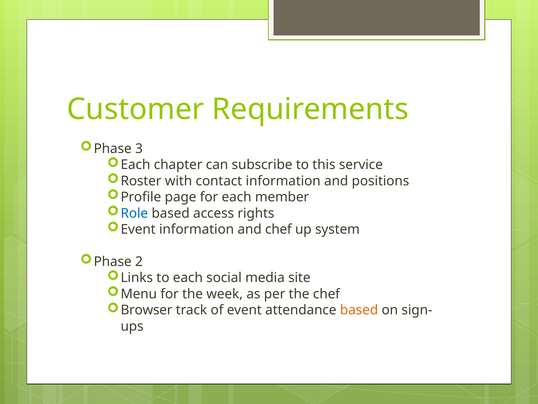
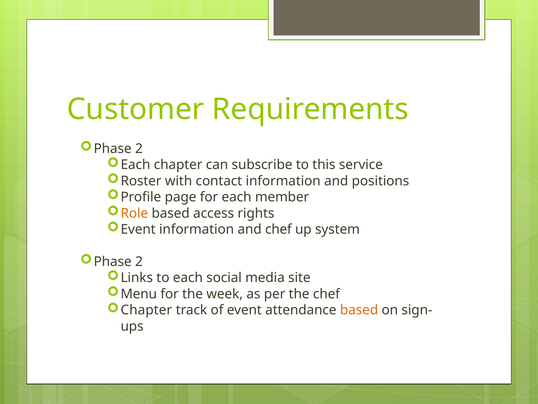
3: 3 -> 2 (139, 148)
Role colour: blue -> orange (134, 213)
Browser: Browser -> Chapter (146, 310)
